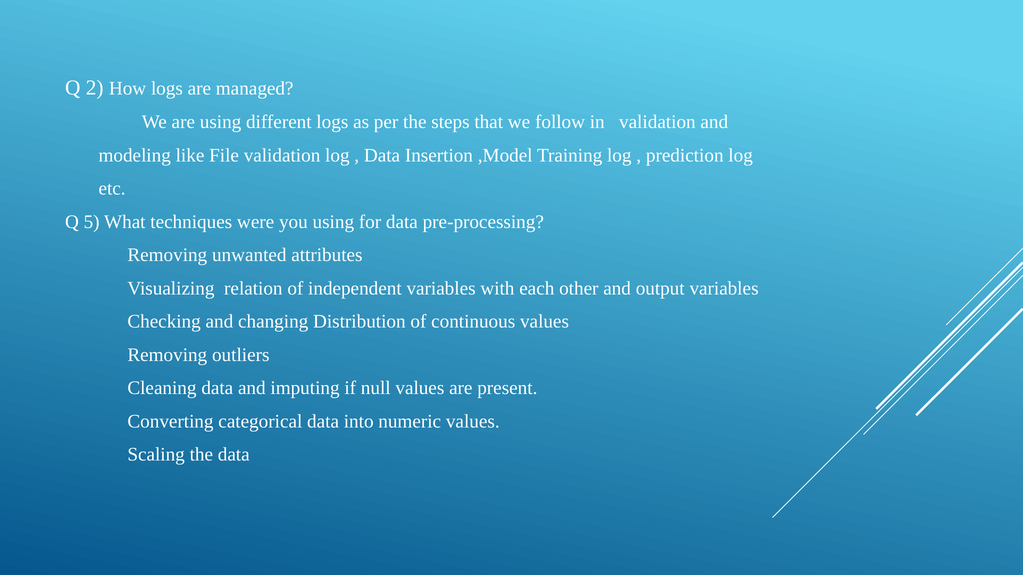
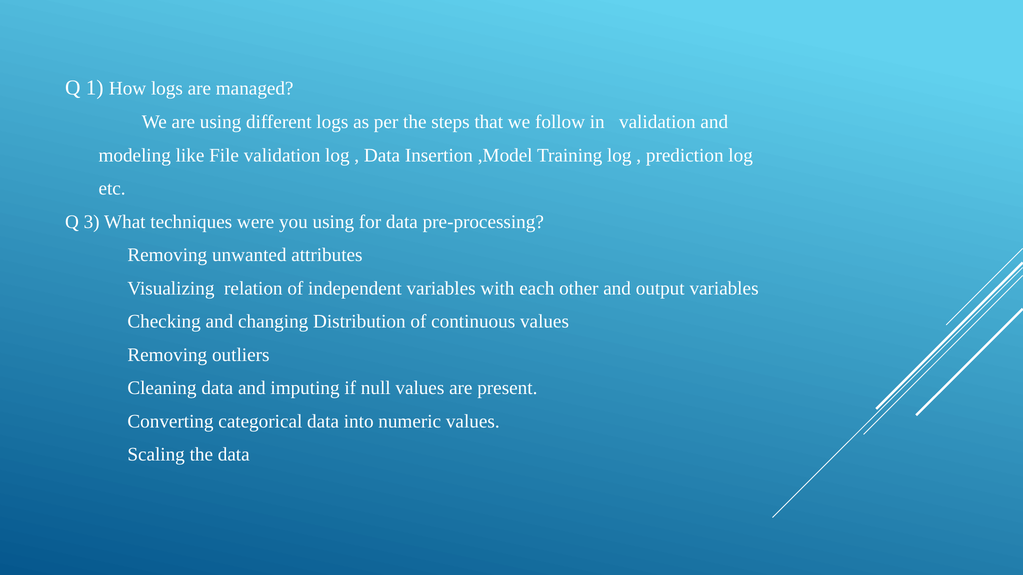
2: 2 -> 1 (95, 88)
5: 5 -> 3 (92, 222)
